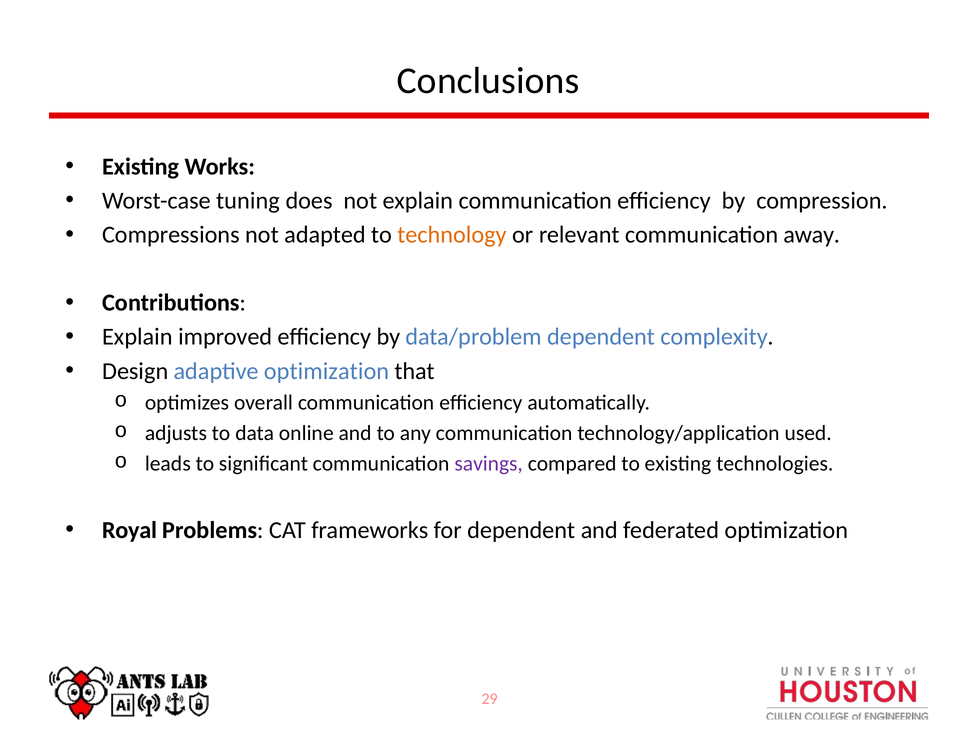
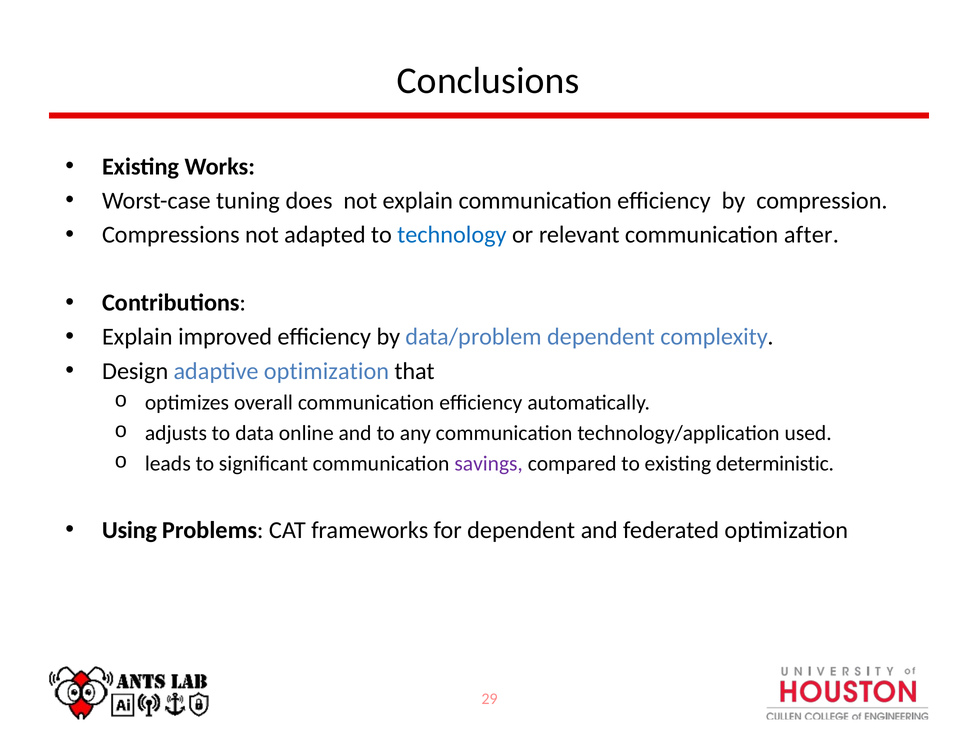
technology colour: orange -> blue (452, 235)
away: away -> after (811, 235)
technologies: technologies -> deterministic (775, 463)
Royal: Royal -> Using (129, 530)
